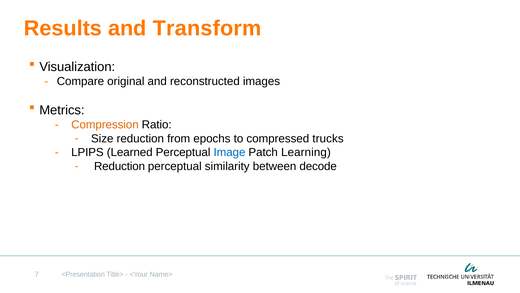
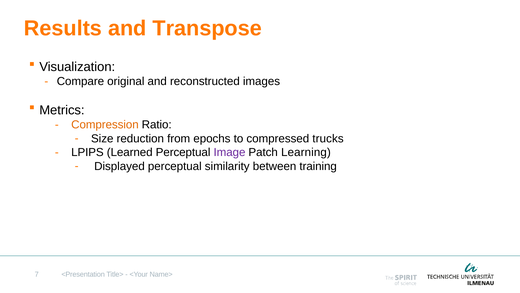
Transform: Transform -> Transpose (207, 28)
Image colour: blue -> purple (229, 152)
Reduction: Reduction -> Displayed (119, 166)
decode: decode -> training (318, 166)
